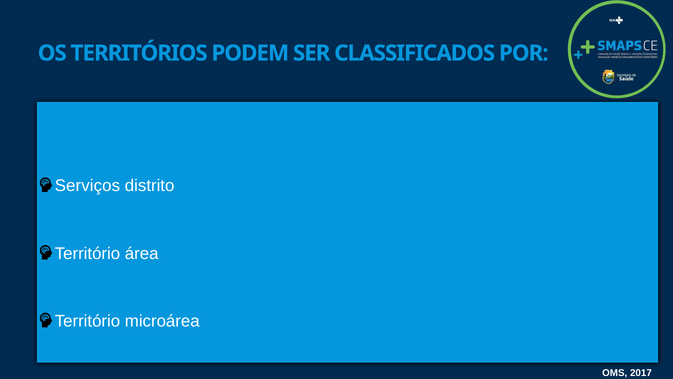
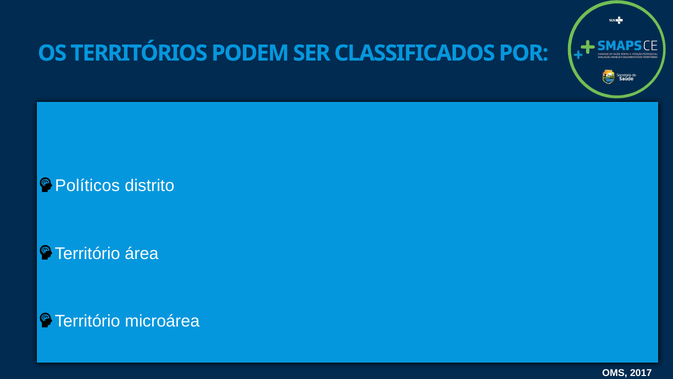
Serviços: Serviços -> Políticos (87, 186)
